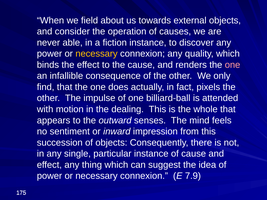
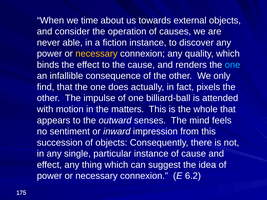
field: field -> time (90, 20)
one colour: pink -> light blue (233, 65)
dealing: dealing -> matters (128, 109)
7.9: 7.9 -> 6.2 (193, 176)
